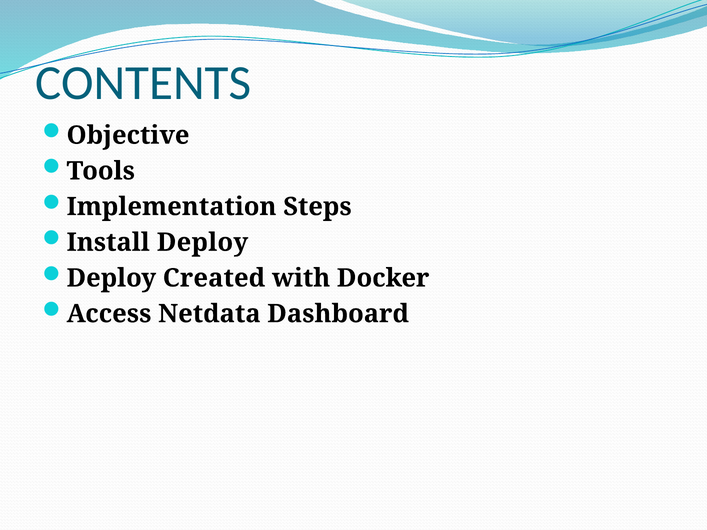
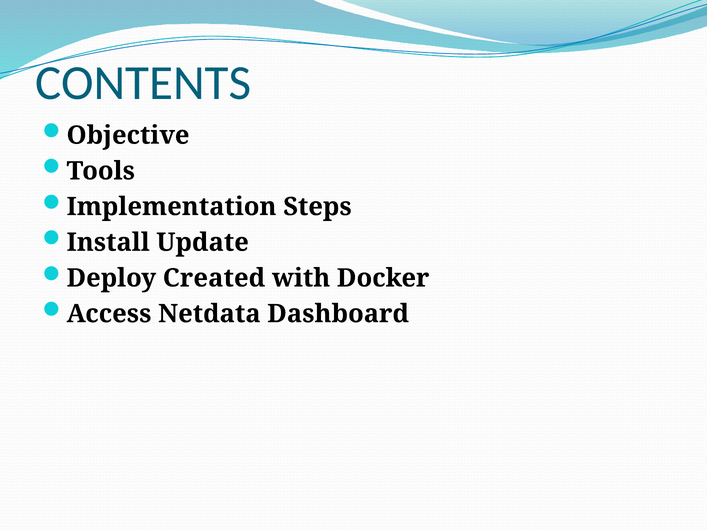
Install Deploy: Deploy -> Update (203, 243)
